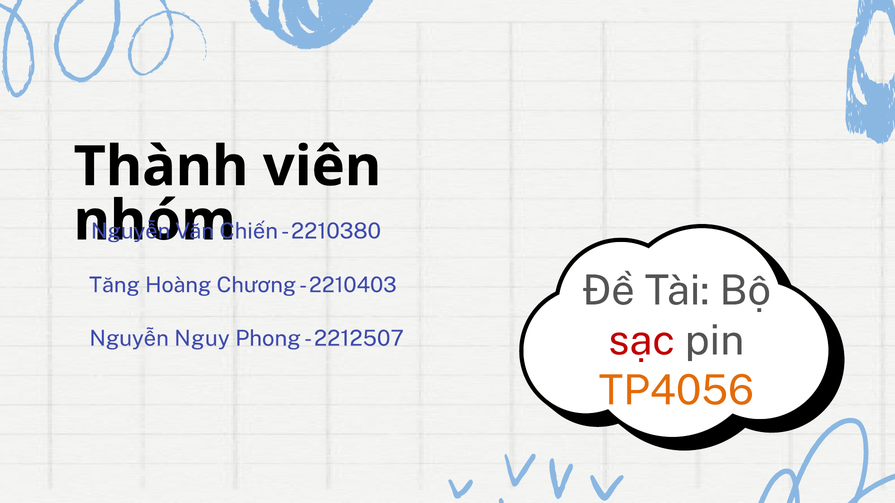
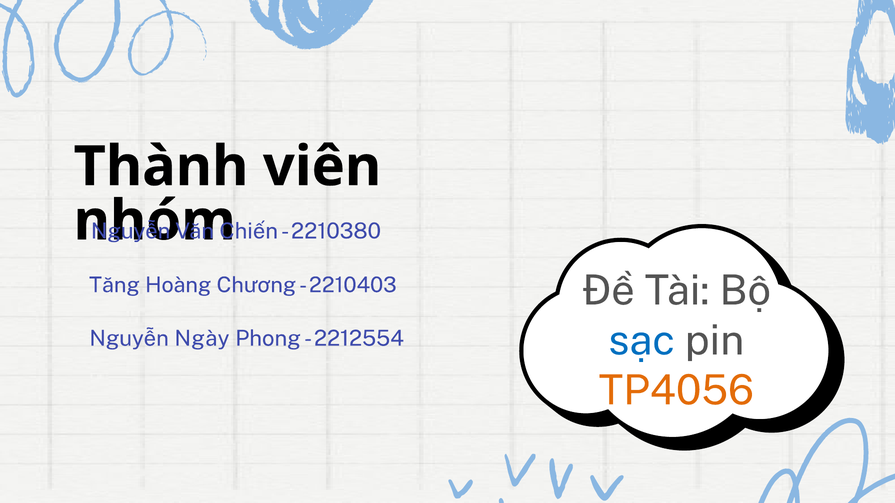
sạc colour: red -> blue (642, 341)
Nguy: Nguy -> Ngày (202, 339)
2212507: 2212507 -> 2212554 (359, 339)
